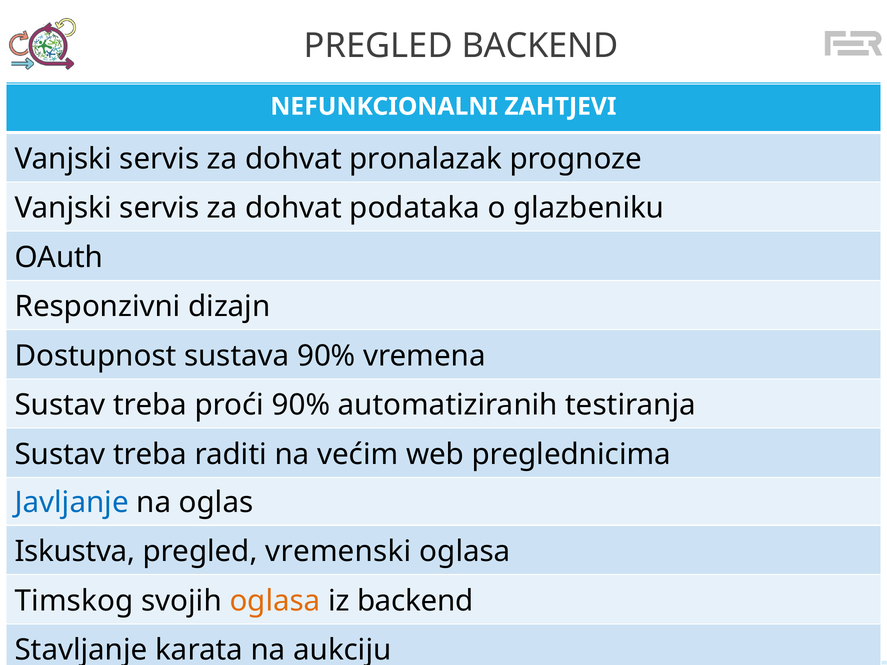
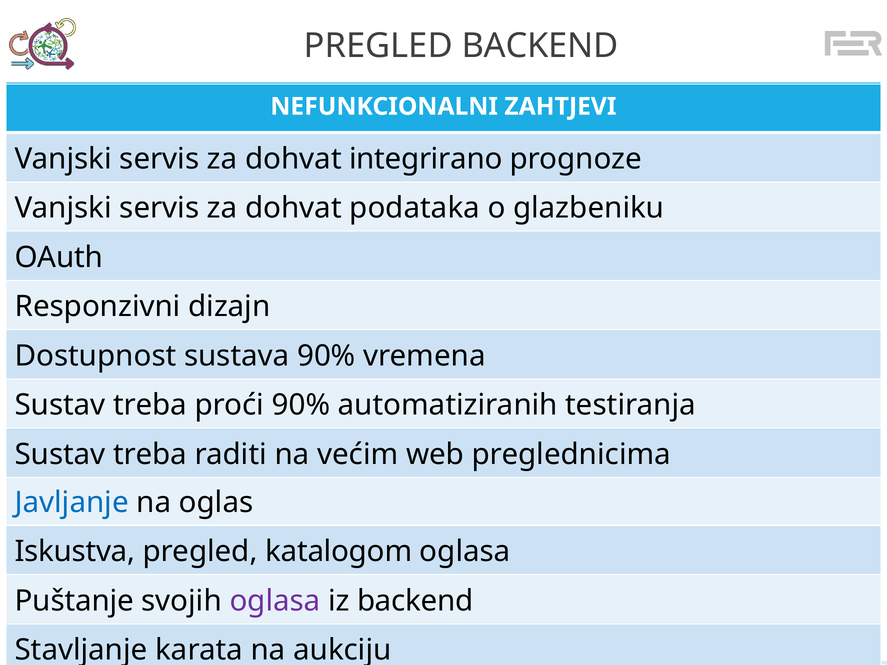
pronalazak: pronalazak -> integrirano (426, 159)
pregled vremenski: vremenski -> katalogom (339, 552)
Timskog: Timskog -> Puštanje (74, 601)
oglasa colour: orange -> purple (275, 601)
